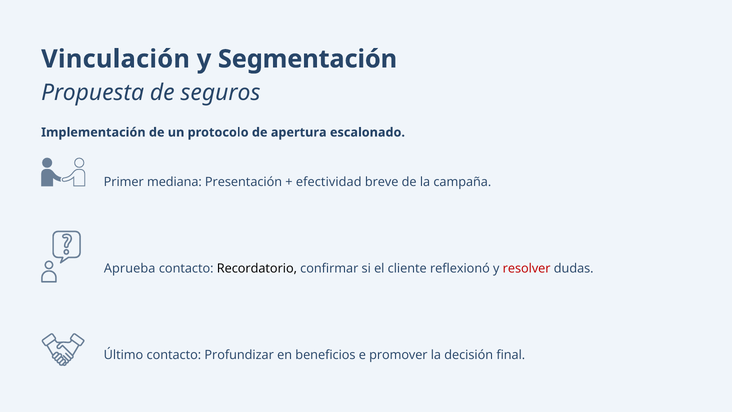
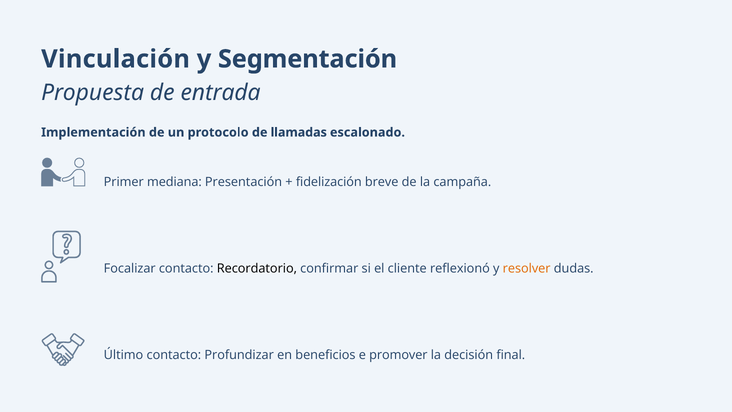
seguros: seguros -> entrada (221, 92)
apertura: apertura -> llamadas (299, 132)
efectividad: efectividad -> fidelización (329, 182)
Aprueba: Aprueba -> Focalizar (130, 268)
resolver colour: red -> orange (527, 268)
